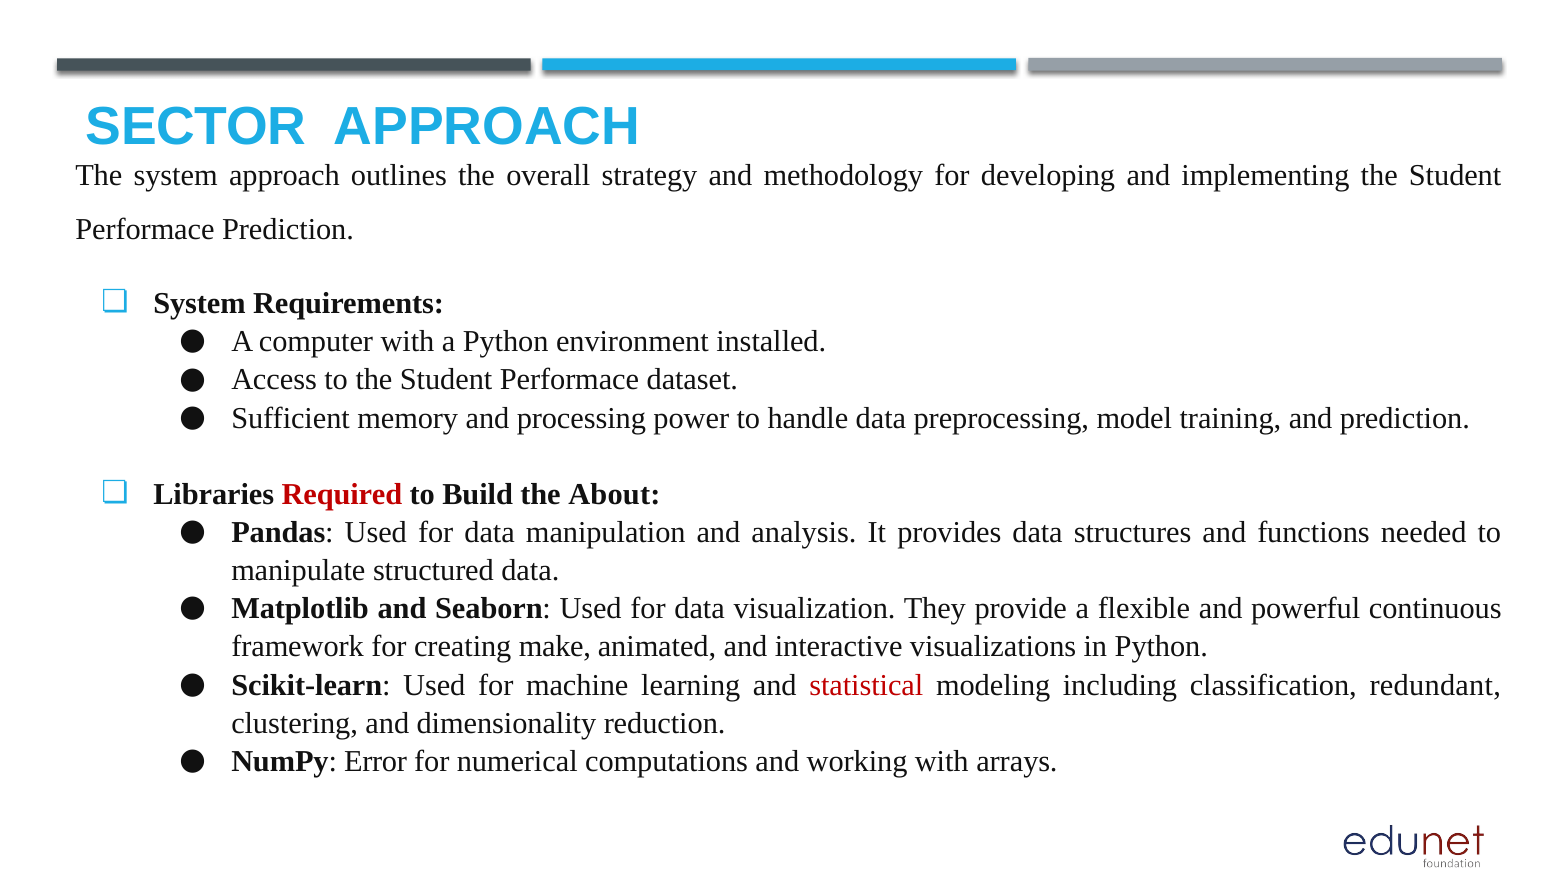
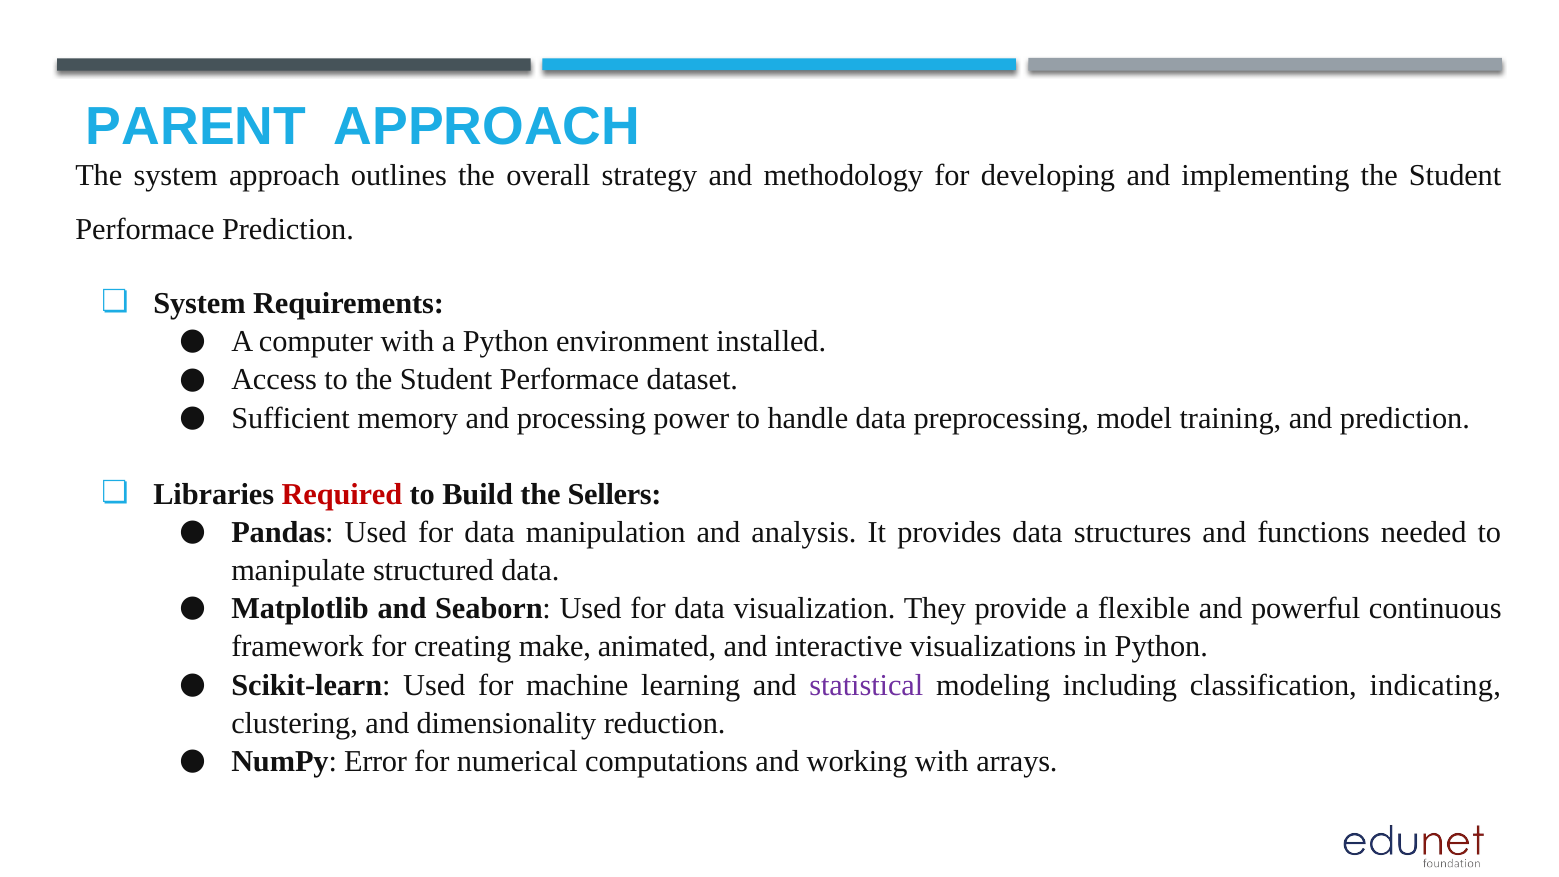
SECTOR: SECTOR -> PARENT (196, 126)
About: About -> Sellers (615, 494)
statistical colour: red -> purple (866, 685)
redundant: redundant -> indicating (1435, 685)
